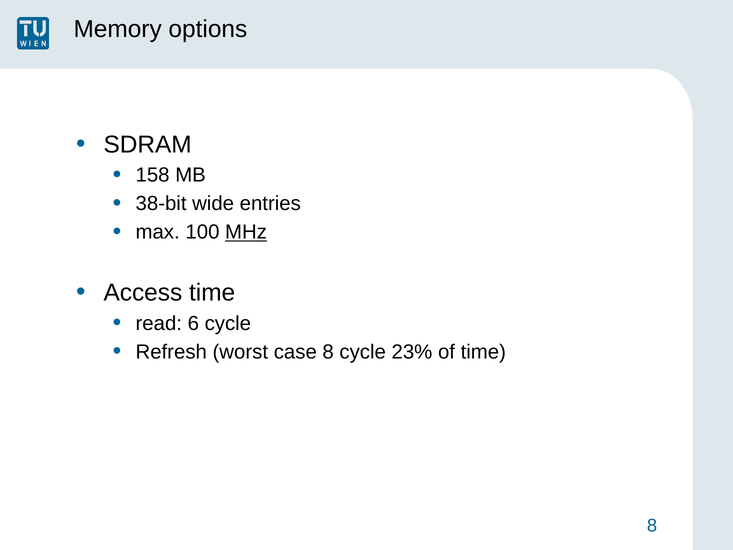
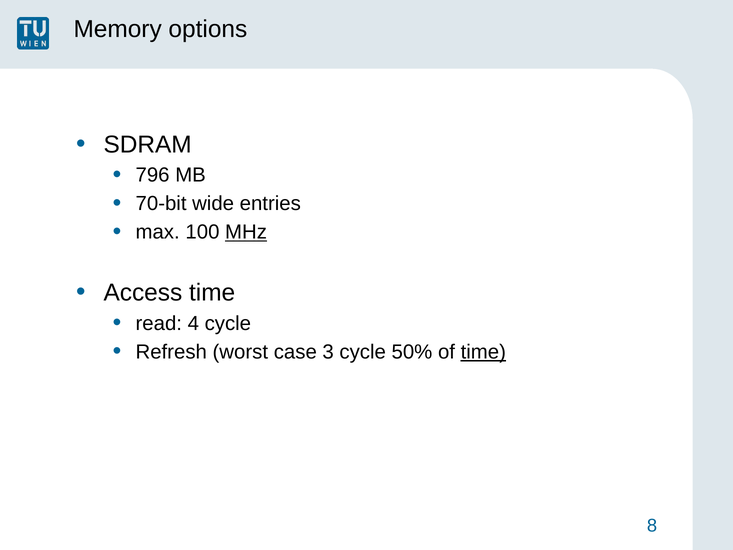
158: 158 -> 796 (153, 175)
38-bit: 38-bit -> 70-bit (161, 204)
6: 6 -> 4 (193, 323)
case 8: 8 -> 3 (328, 352)
23%: 23% -> 50% (412, 352)
time underline: none -> present (483, 352)
